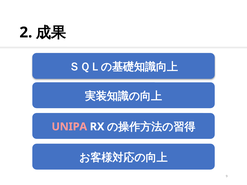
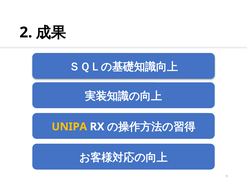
UNIPA colour: pink -> yellow (69, 127)
